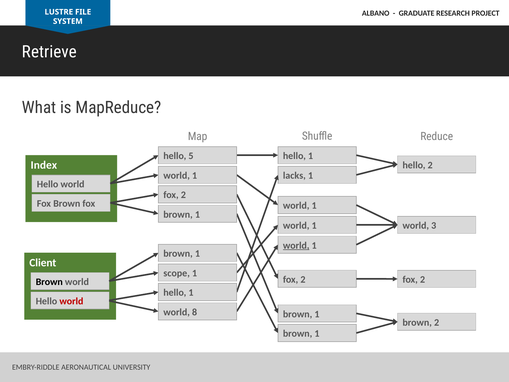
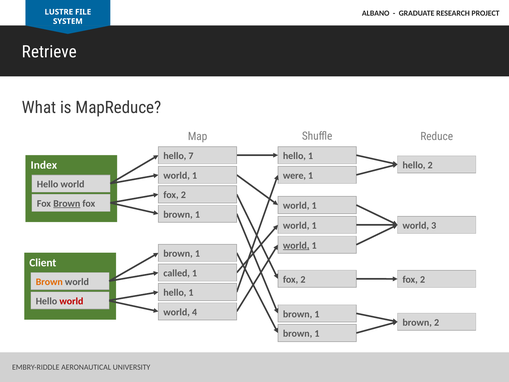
5: 5 -> 7 (191, 156)
lacks: lacks -> were (294, 175)
Brown underline: none -> present (67, 203)
scope: scope -> called (177, 273)
Brown colour: black -> orange (49, 282)
8: 8 -> 4 (195, 312)
